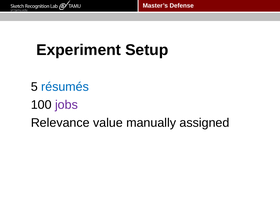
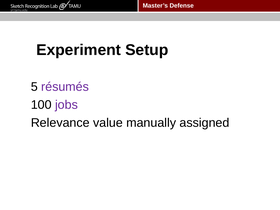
résumés colour: blue -> purple (65, 87)
